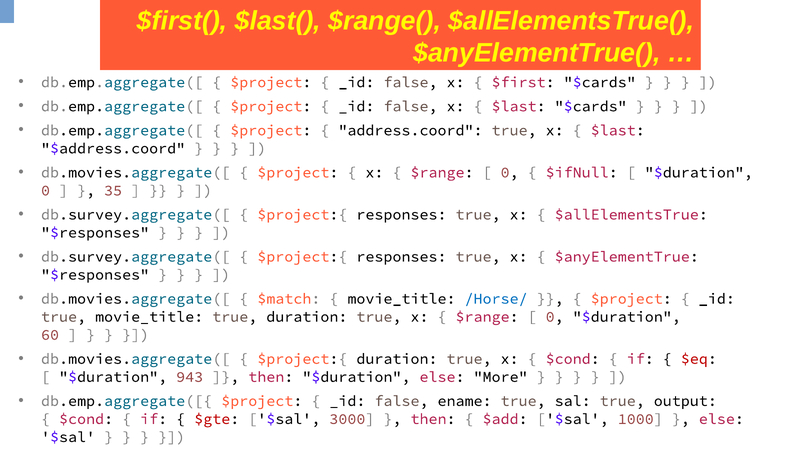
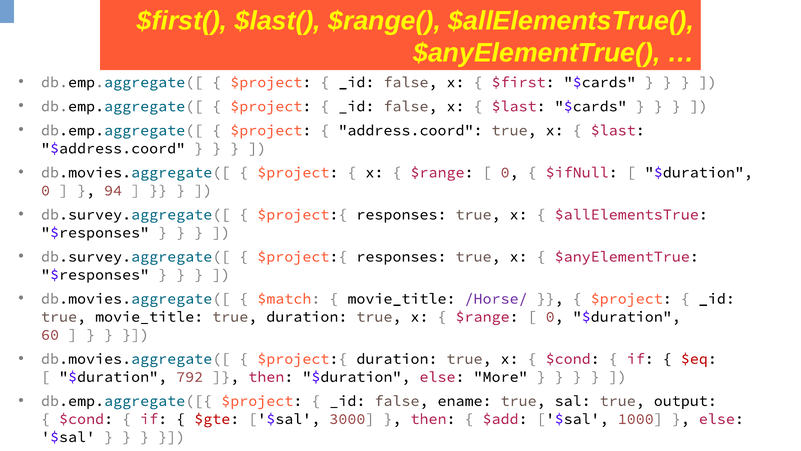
35: 35 -> 94 (113, 190)
/Horse/ colour: blue -> purple (496, 298)
943: 943 -> 792 (190, 377)
